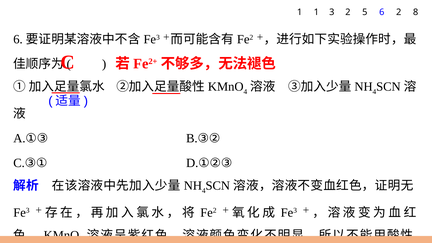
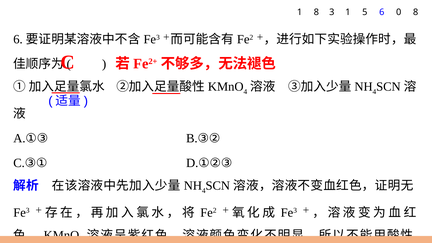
1 1: 1 -> 8 (316, 12)
3 2: 2 -> 1 (348, 12)
6 2: 2 -> 0 (399, 12)
